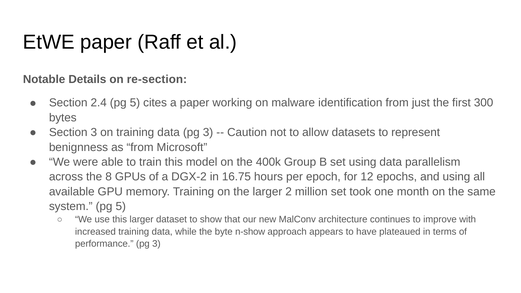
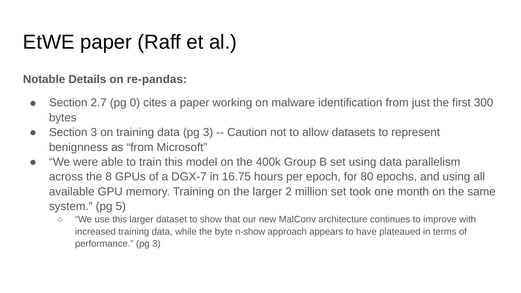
re-section: re-section -> re-pandas (157, 79)
2.4: 2.4 -> 2.7 (99, 103)
5: 5 -> 0 (135, 103)
DGX-2: DGX-2 -> DGX-7 (189, 177)
12: 12 -> 80 (367, 177)
